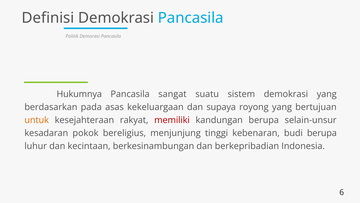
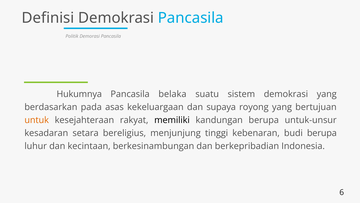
sangat: sangat -> belaka (172, 94)
memiliki colour: red -> black (172, 120)
selain-unsur: selain-unsur -> untuk-unsur (311, 120)
pokok: pokok -> setara (86, 133)
